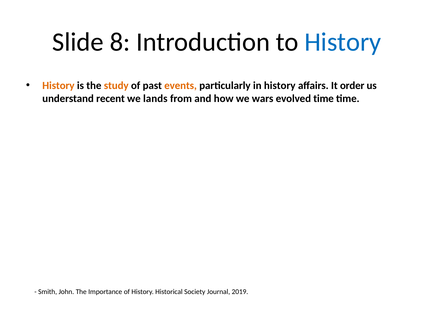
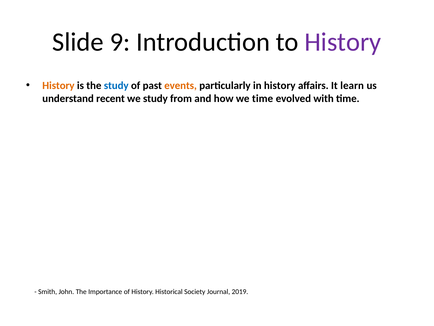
8: 8 -> 9 (120, 42)
History colour: blue -> purple (343, 42)
study colour: orange -> blue (116, 85)
order: order -> learn (352, 85)
we lands: lands -> study (155, 98)
we wars: wars -> time (263, 98)
evolved time: time -> with (324, 98)
